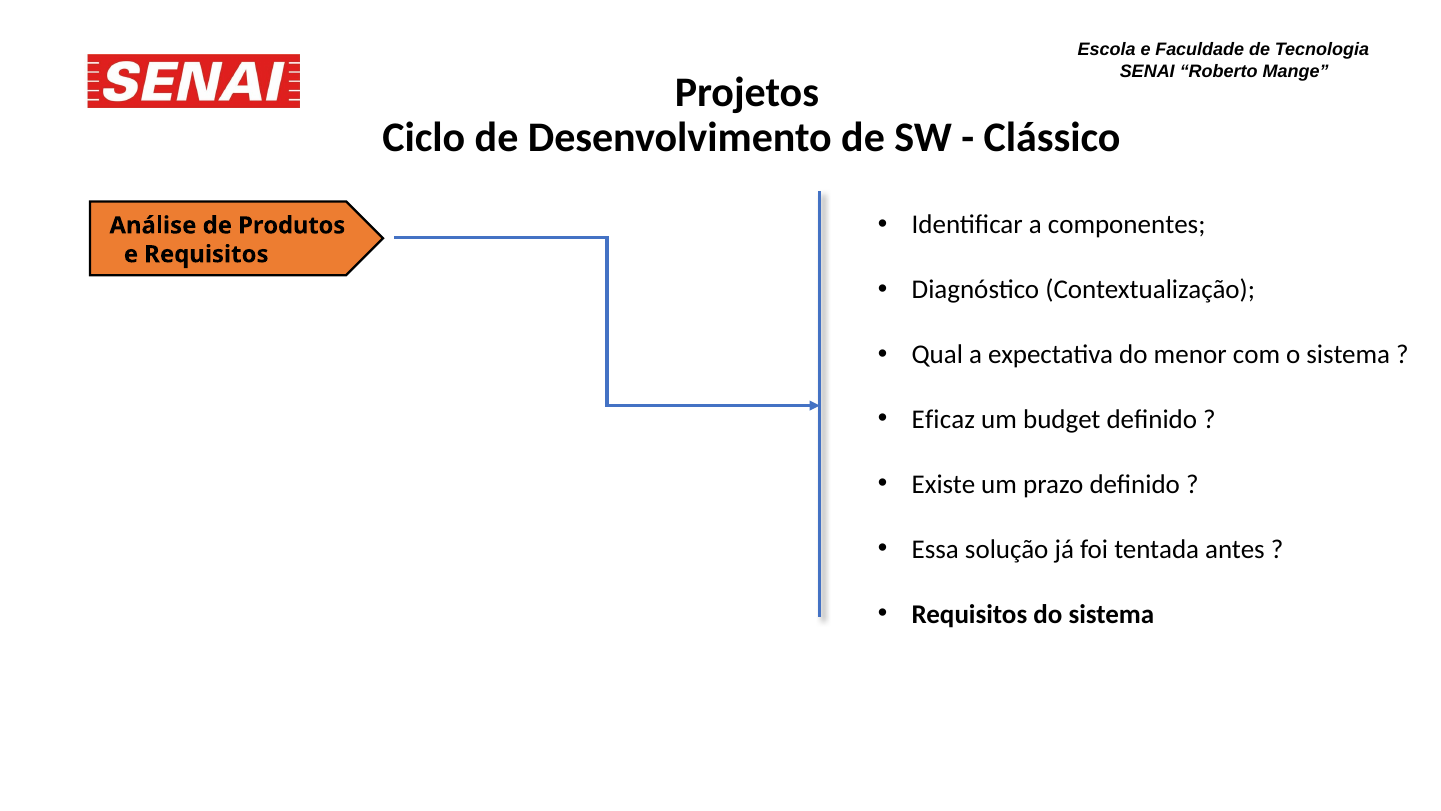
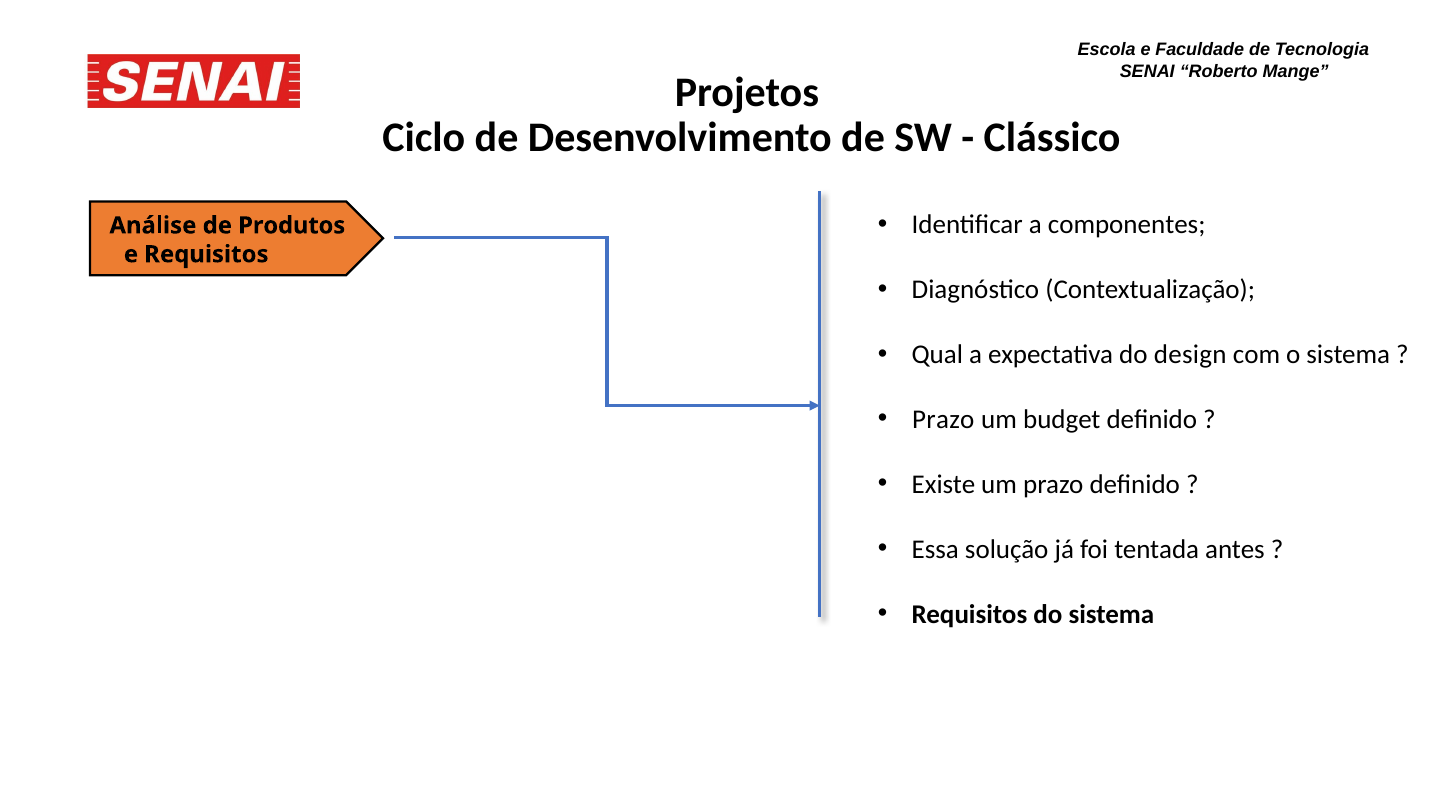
menor: menor -> design (1190, 354)
Eficaz: Eficaz -> Prazo (943, 419)
